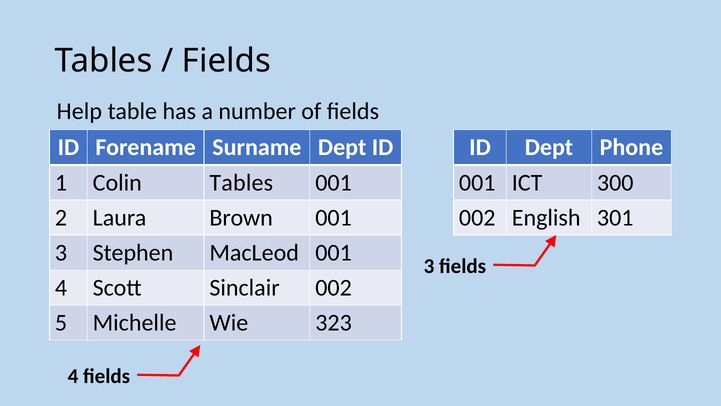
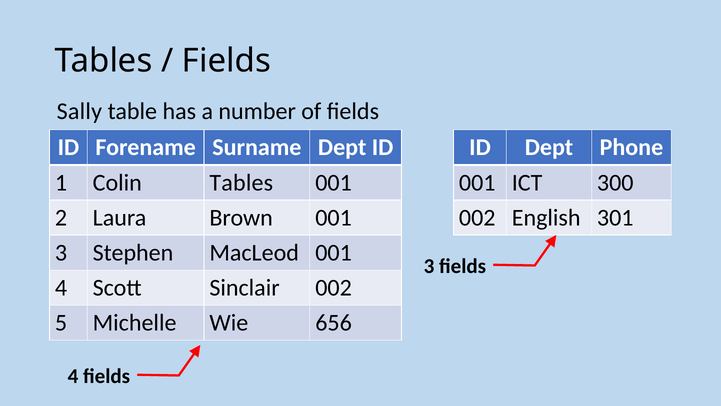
Help: Help -> Sally (79, 111)
323: 323 -> 656 (334, 322)
